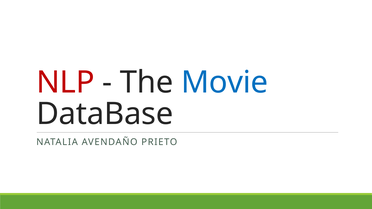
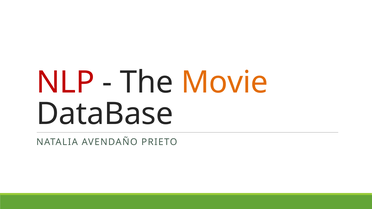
Movie colour: blue -> orange (225, 82)
